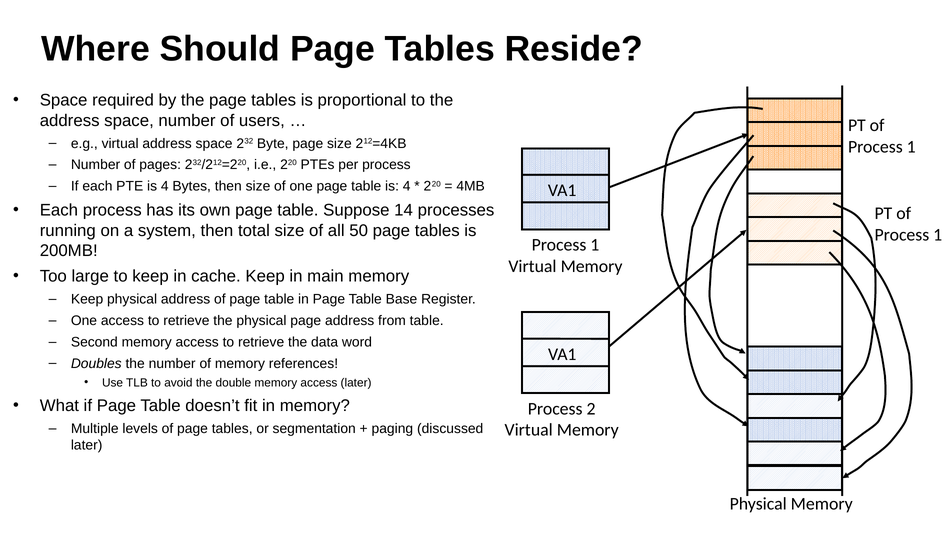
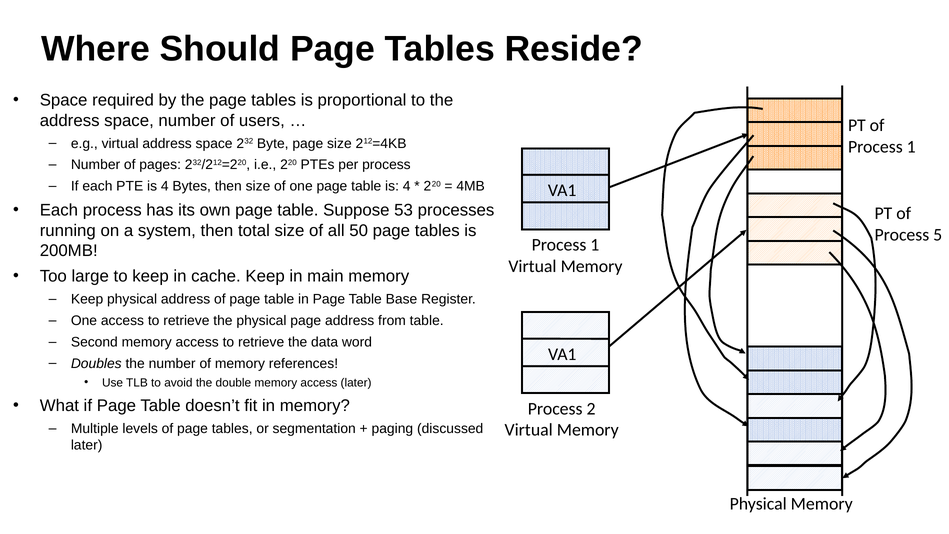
14: 14 -> 53 (404, 210)
1: 1 -> 5 (938, 235)
